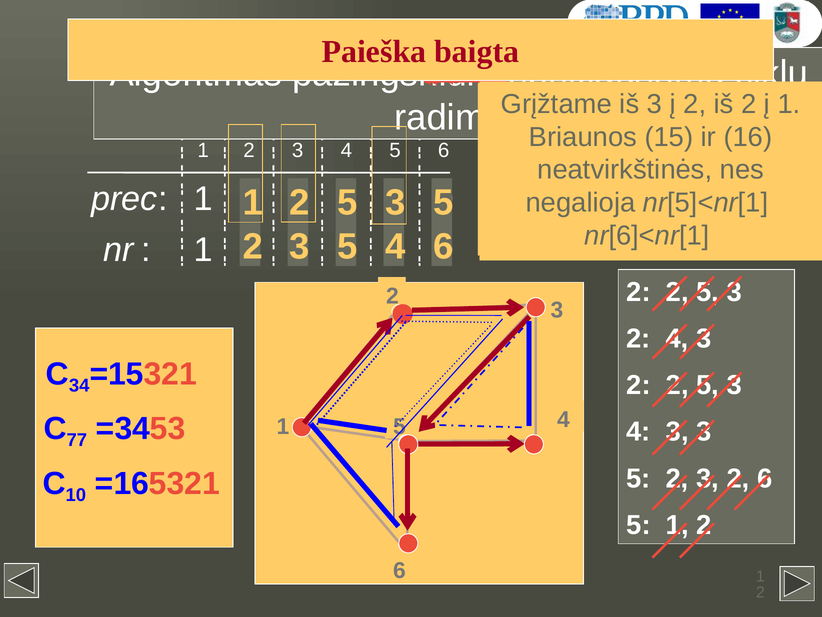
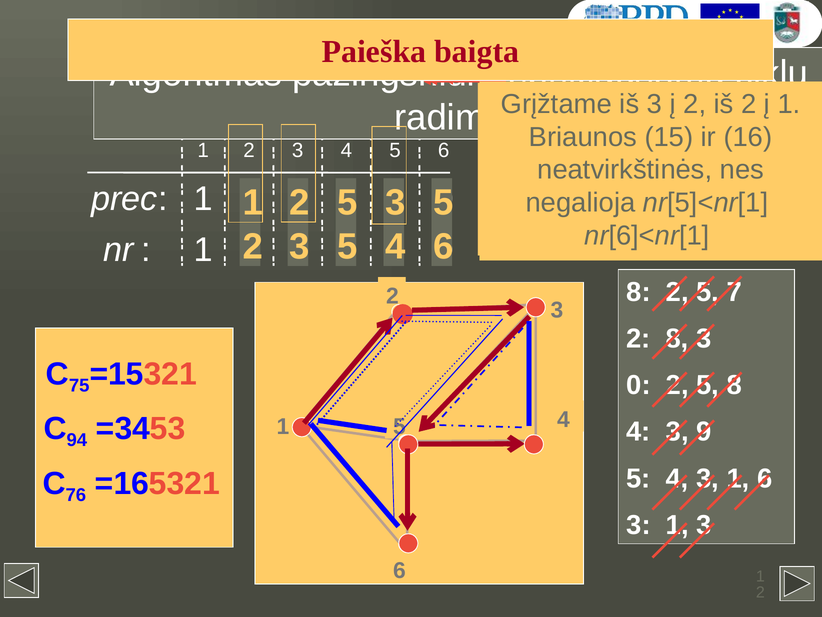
2: 2 -> 8 (638, 292)
3: 3 -> 7 (734, 292)
4: 4 -> 8 (677, 338)
34: 34 -> 75 (79, 385)
2: 2 -> 0 (638, 385)
3: 3 -> 8 (734, 385)
77: 77 -> 94 (77, 440)
3 3: 3 -> 9 (704, 432)
2: 2 -> 4 (677, 478)
2: 2 -> 1 (738, 478)
10: 10 -> 76 (76, 495)
5: 5 -> 3 (638, 525)
2: 2 -> 3 (704, 525)
